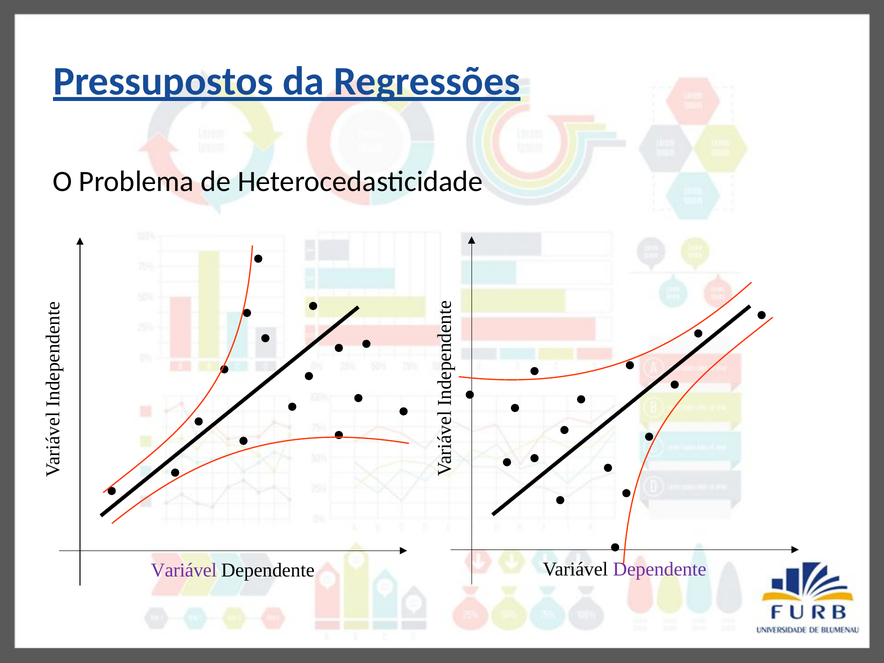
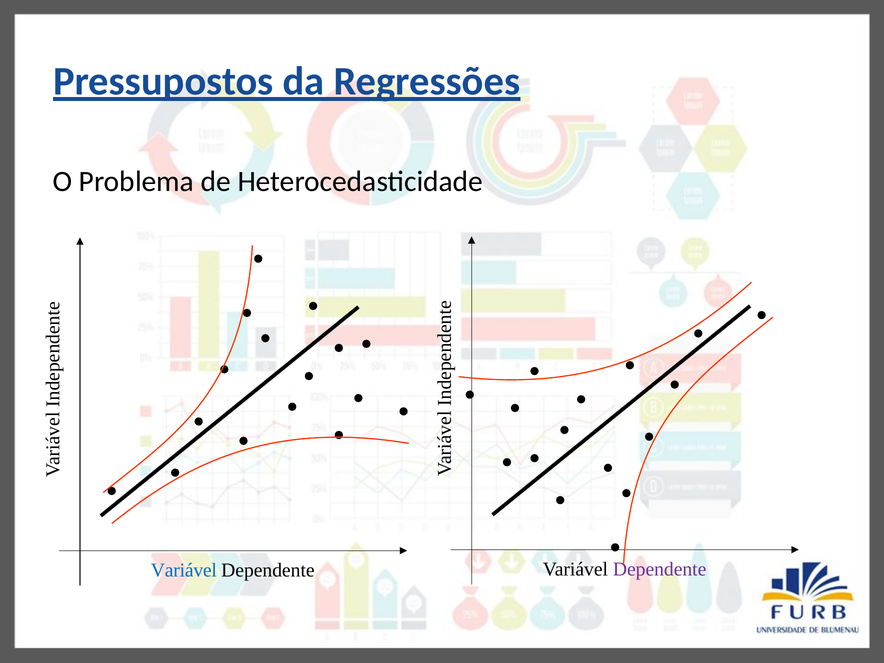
Variável colour: purple -> blue (184, 570)
